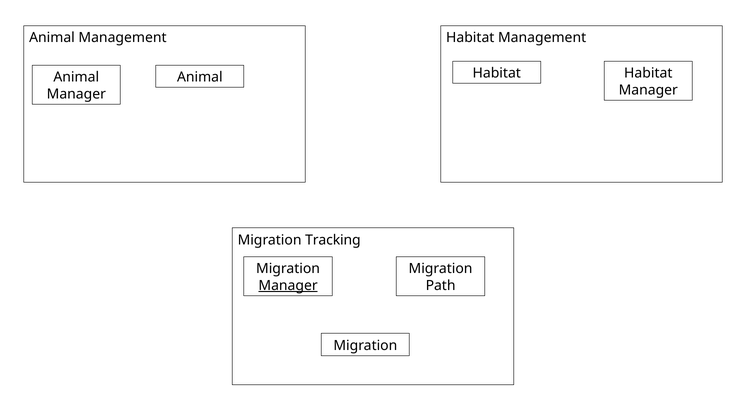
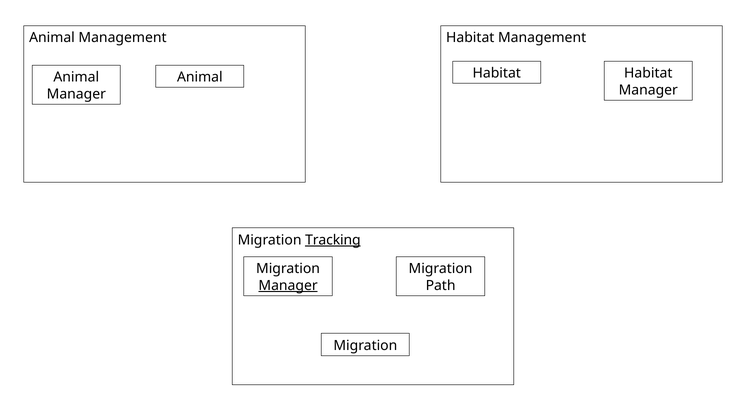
Tracking underline: none -> present (333, 240)
